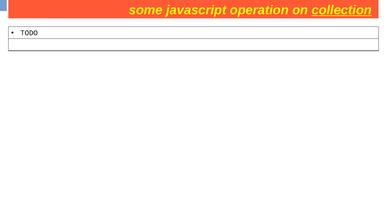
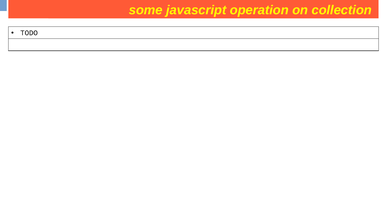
collection underline: present -> none (342, 10)
